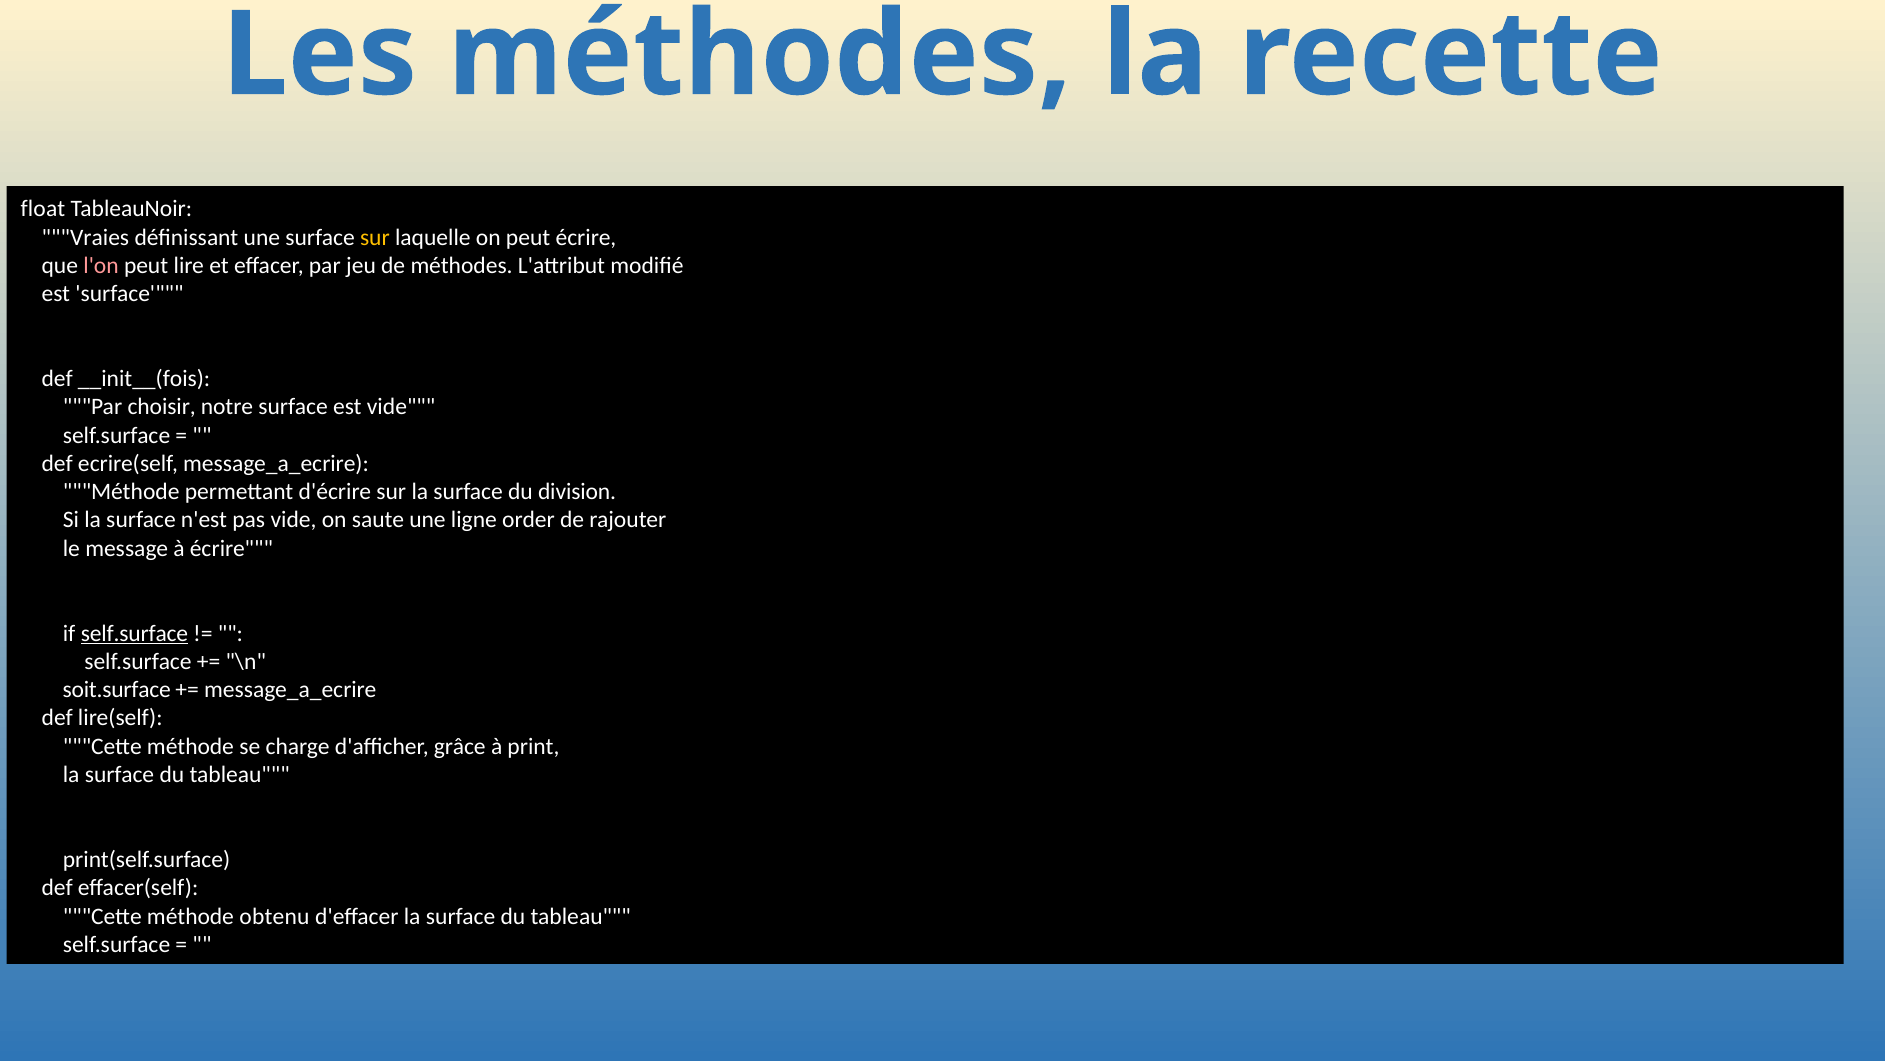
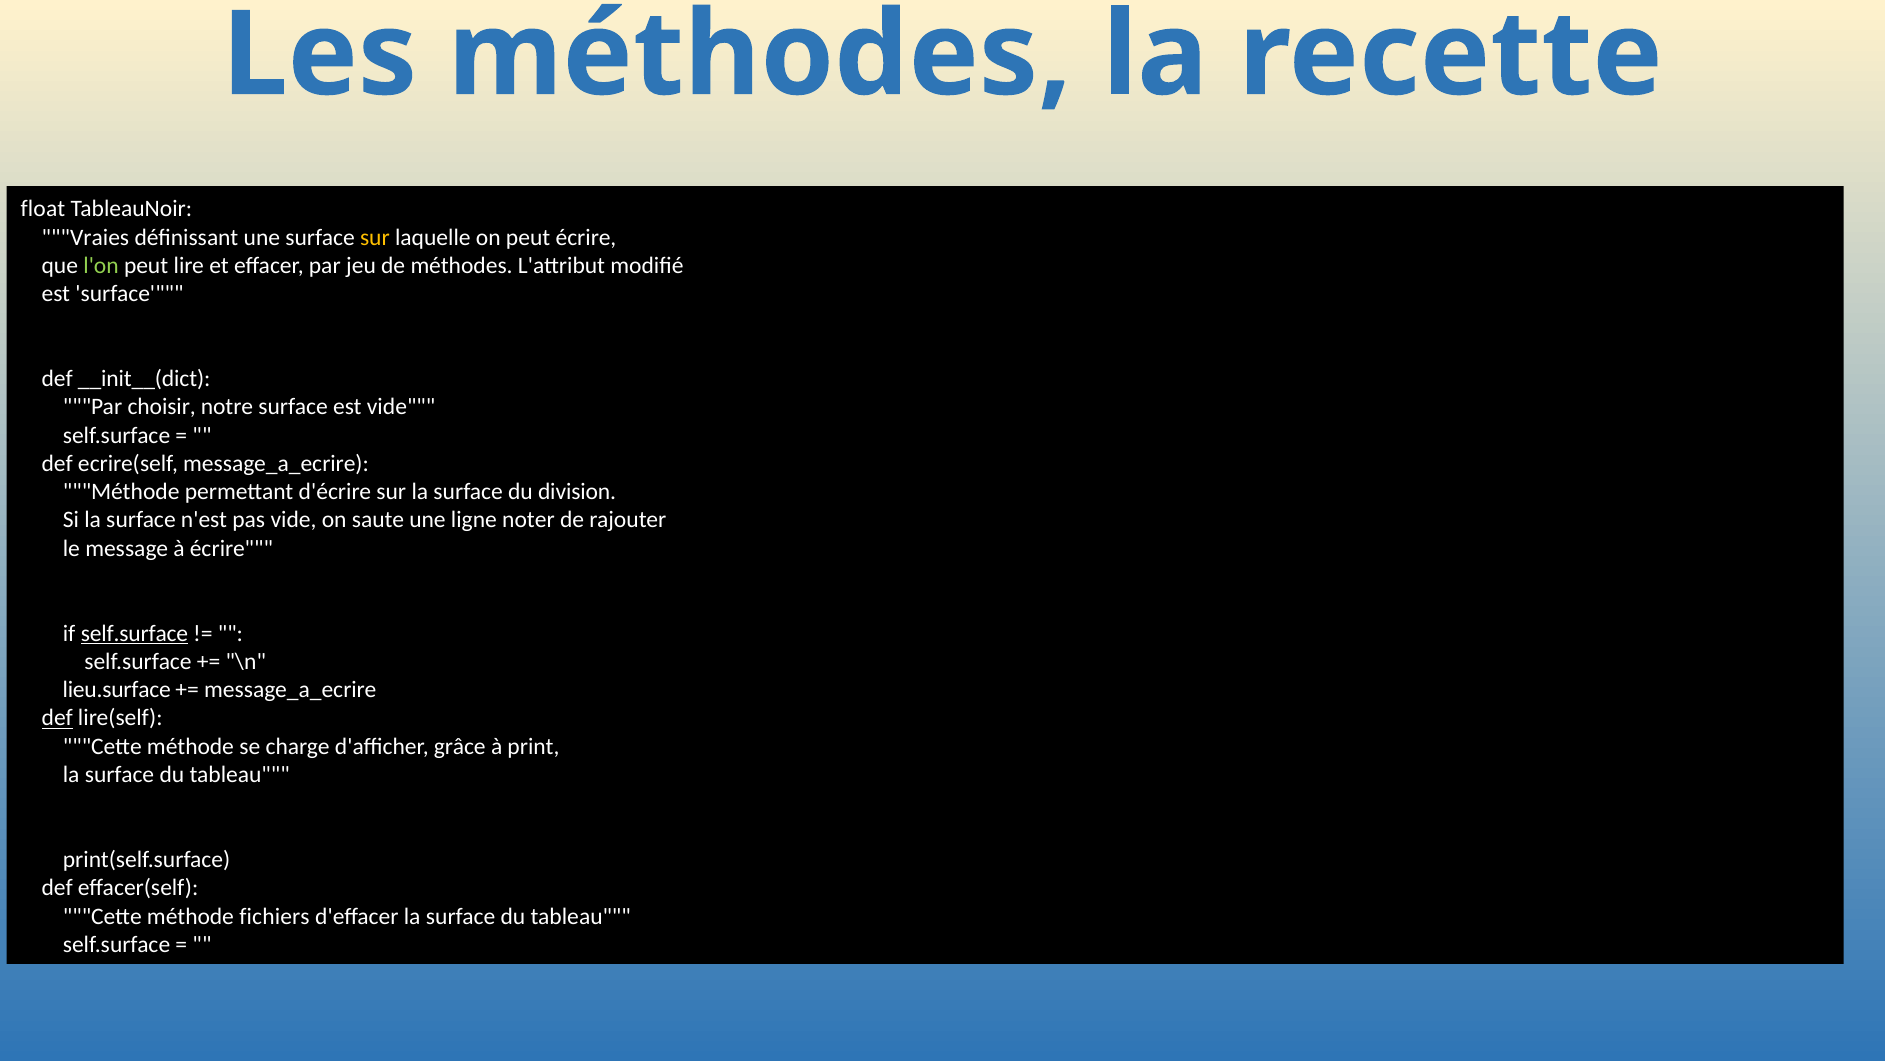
l'on colour: pink -> light green (101, 265)
__init__(fois: __init__(fois -> __init__(dict (144, 378)
order: order -> noter (528, 520)
soit.surface: soit.surface -> lieu.surface (117, 689)
def underline: none -> present (57, 718)
obtenu: obtenu -> fichiers (275, 916)
